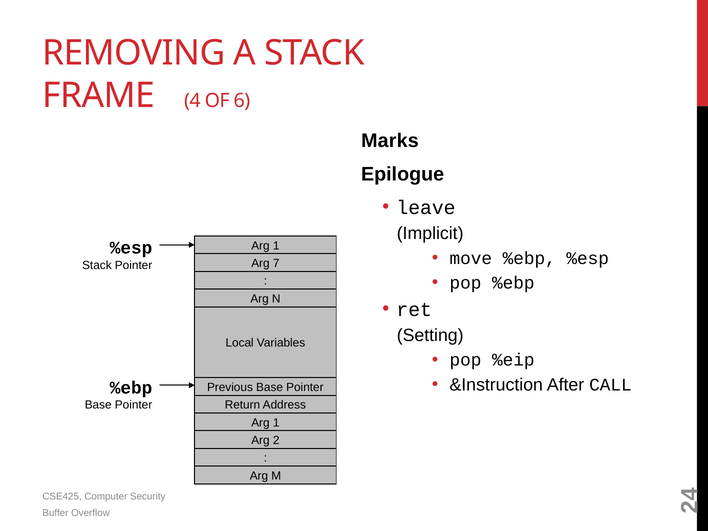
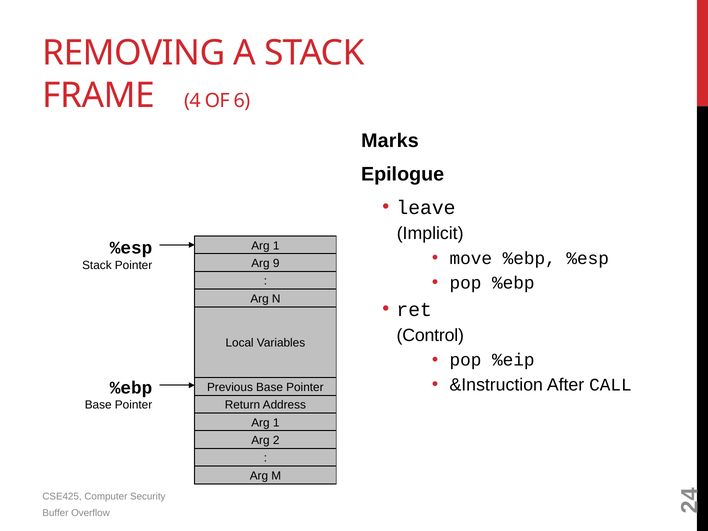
7: 7 -> 9 (276, 263)
Setting: Setting -> Control (430, 335)
